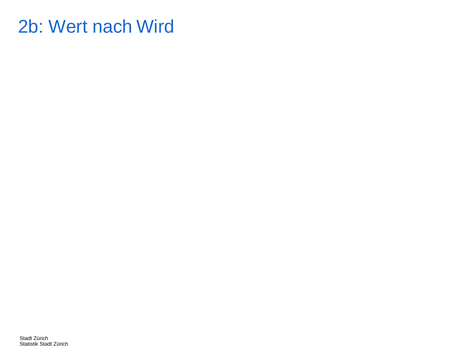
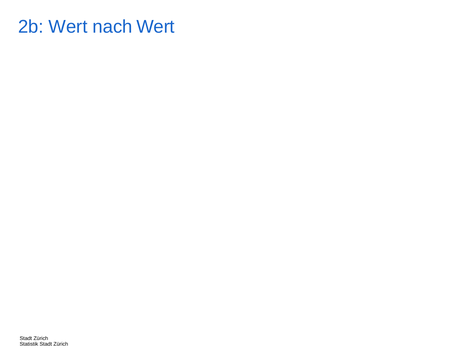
nach Wird: Wird -> Wert (156, 27)
